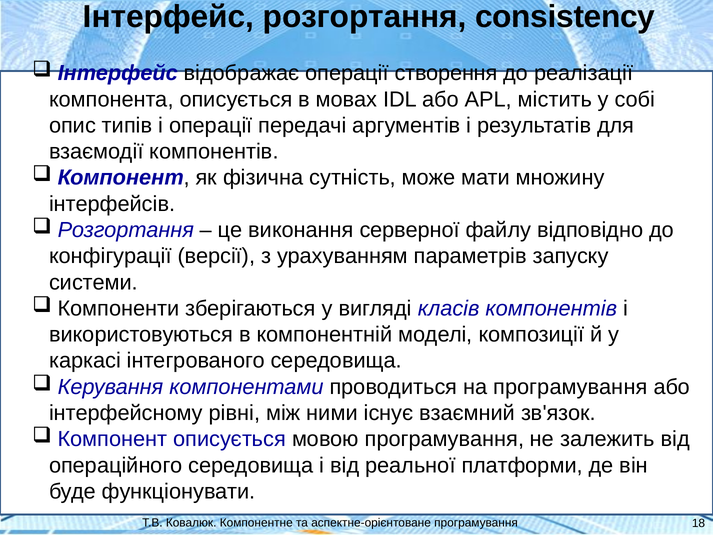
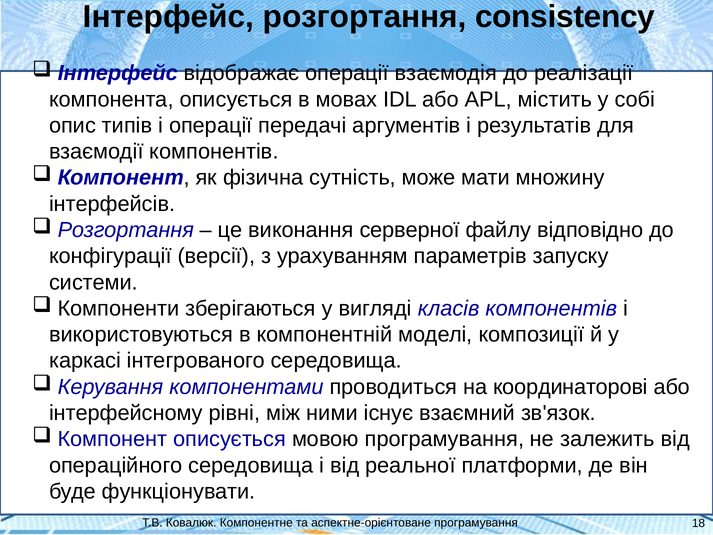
створення: створення -> взаємодія (446, 73)
на програмування: програмування -> координаторові (570, 387)
